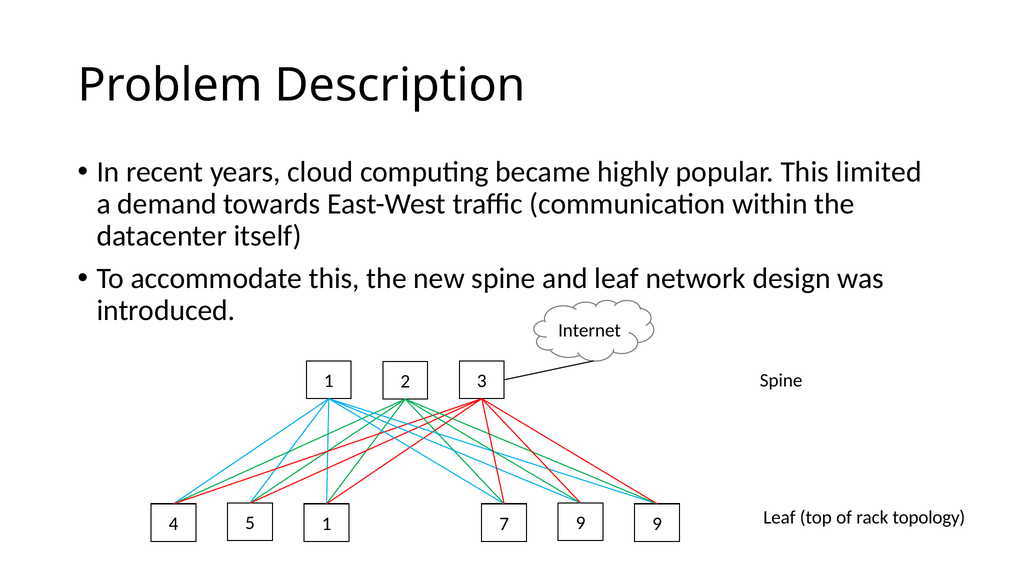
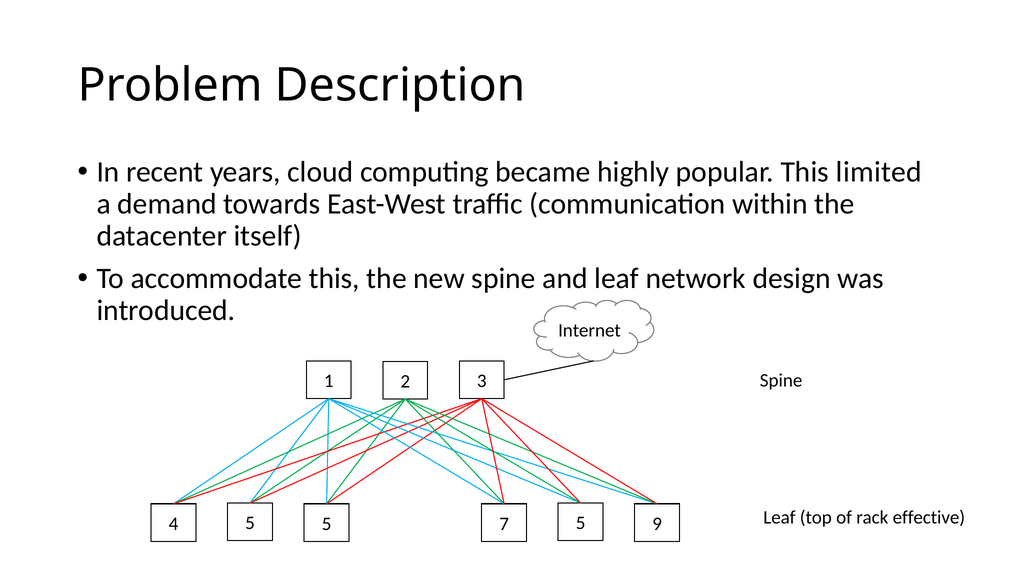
topology: topology -> effective (929, 517)
5 1: 1 -> 5 (327, 524)
4 9: 9 -> 5 (581, 523)
